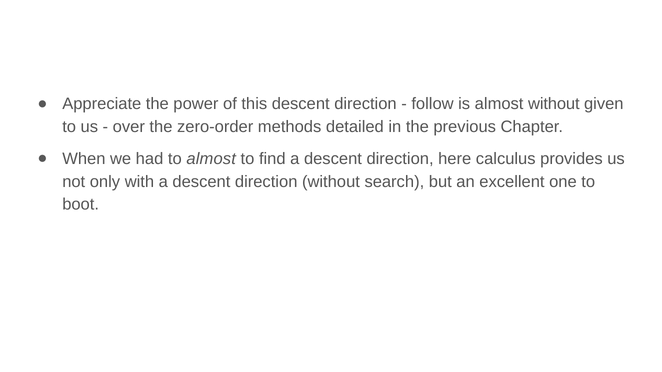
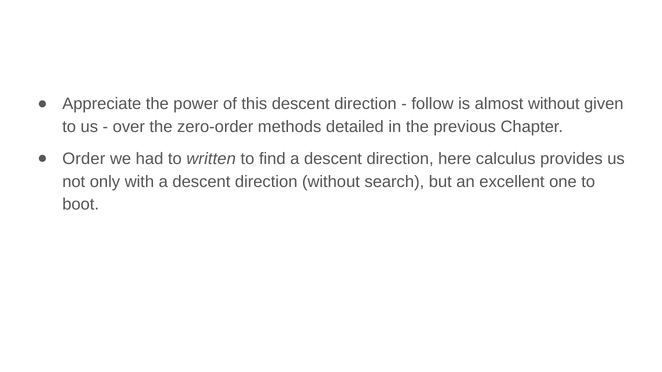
When: When -> Order (84, 159)
to almost: almost -> written (211, 159)
